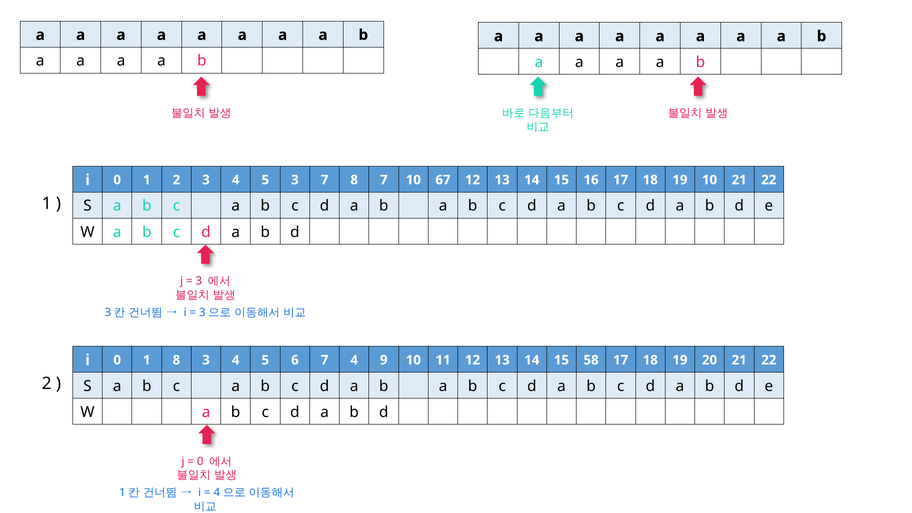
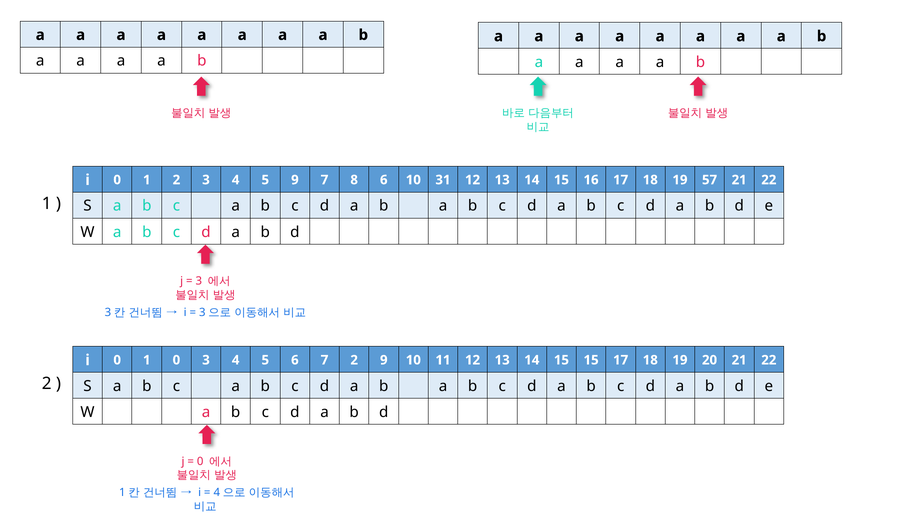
5 3: 3 -> 9 (295, 180)
8 7: 7 -> 6 (384, 180)
67: 67 -> 31 (443, 180)
19 10: 10 -> 57 (710, 180)
1 8: 8 -> 0 (176, 360)
7 4: 4 -> 2 (354, 360)
15 58: 58 -> 15 (591, 360)
